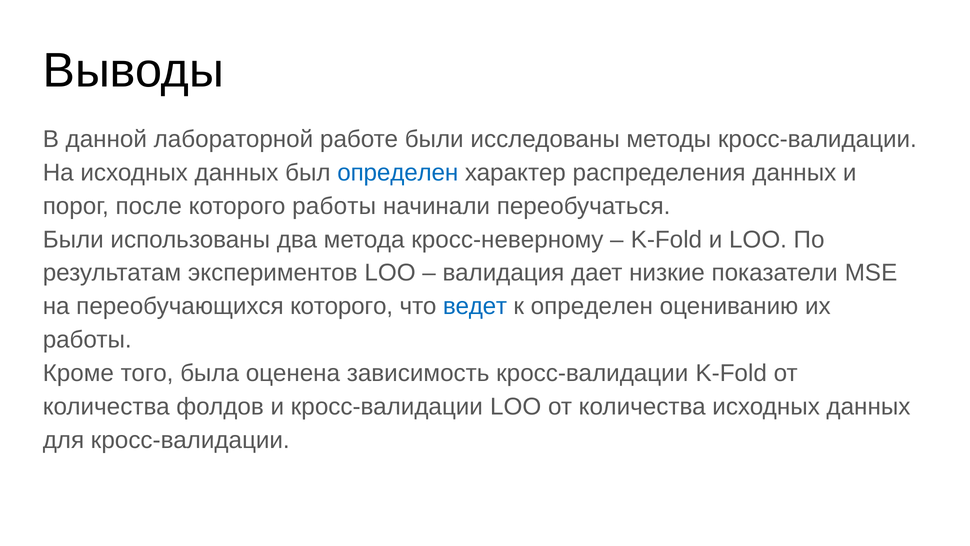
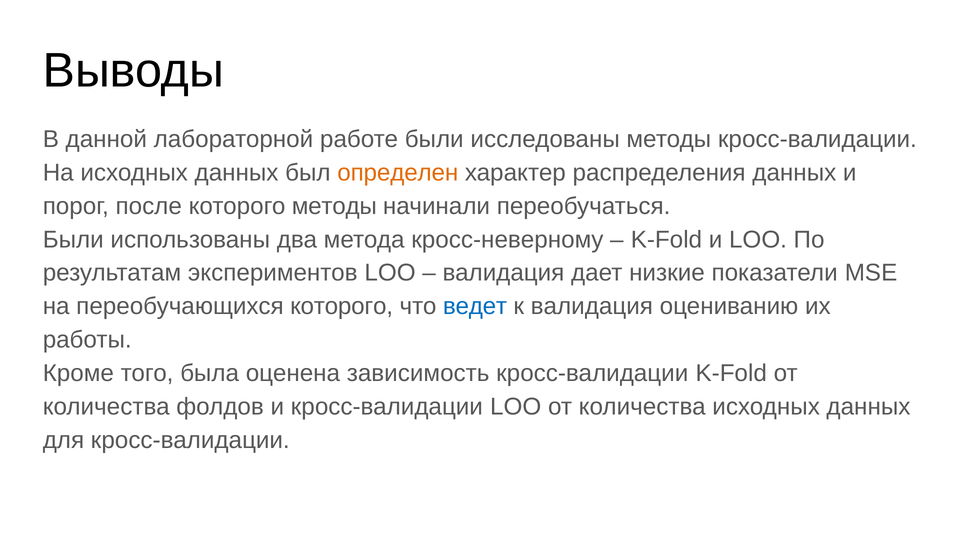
определен colour: blue -> orange (398, 172)
которого работы: работы -> методы (334, 206)
к определен: определен -> валидация (592, 306)
